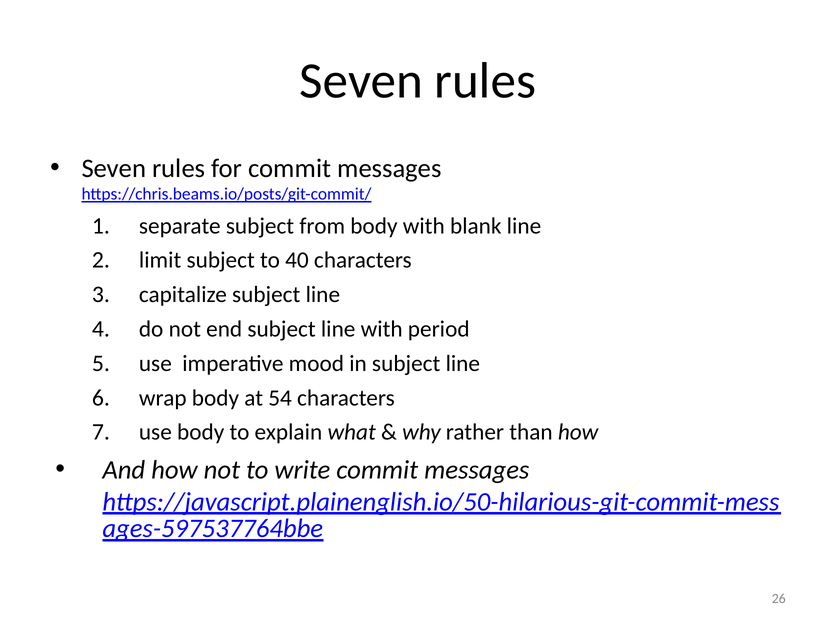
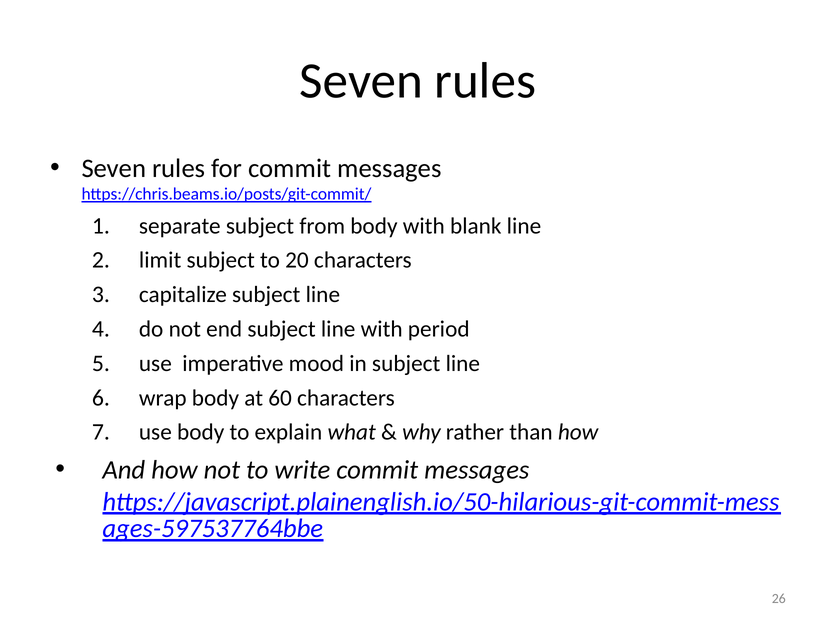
40: 40 -> 20 (297, 260)
54: 54 -> 60 (280, 398)
